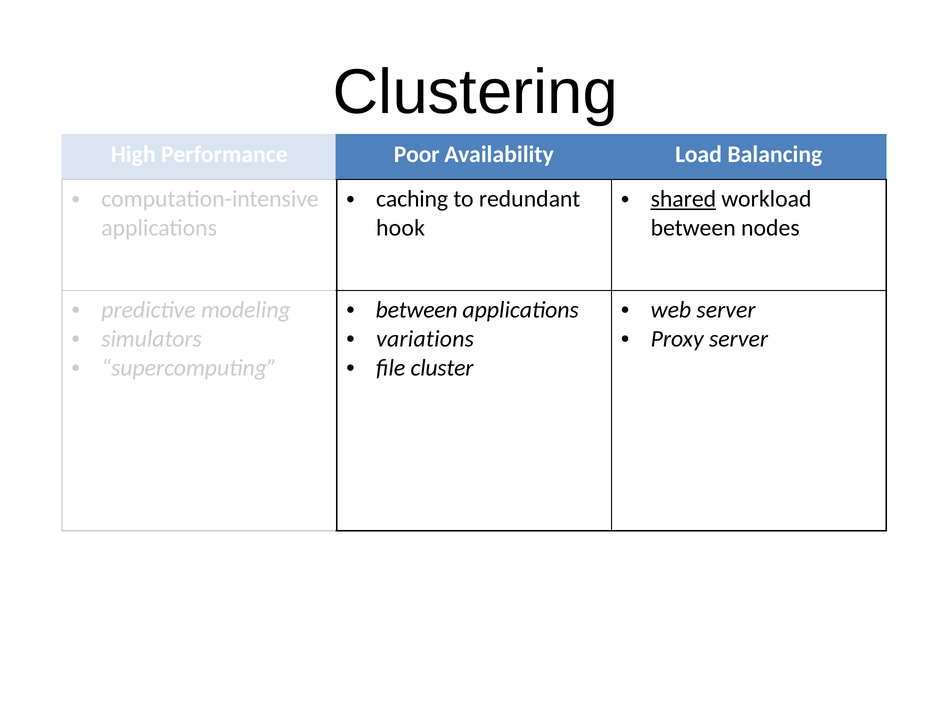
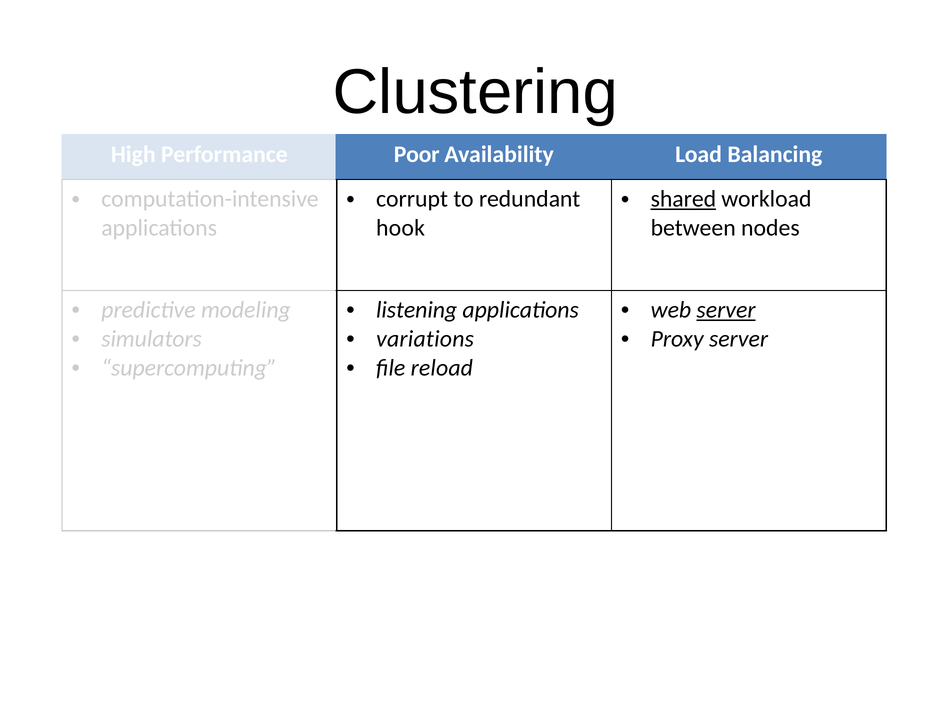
caching: caching -> corrupt (412, 199)
between: between -> listening (417, 310)
server underline: none -> present (726, 310)
cluster: cluster -> reload (442, 368)
